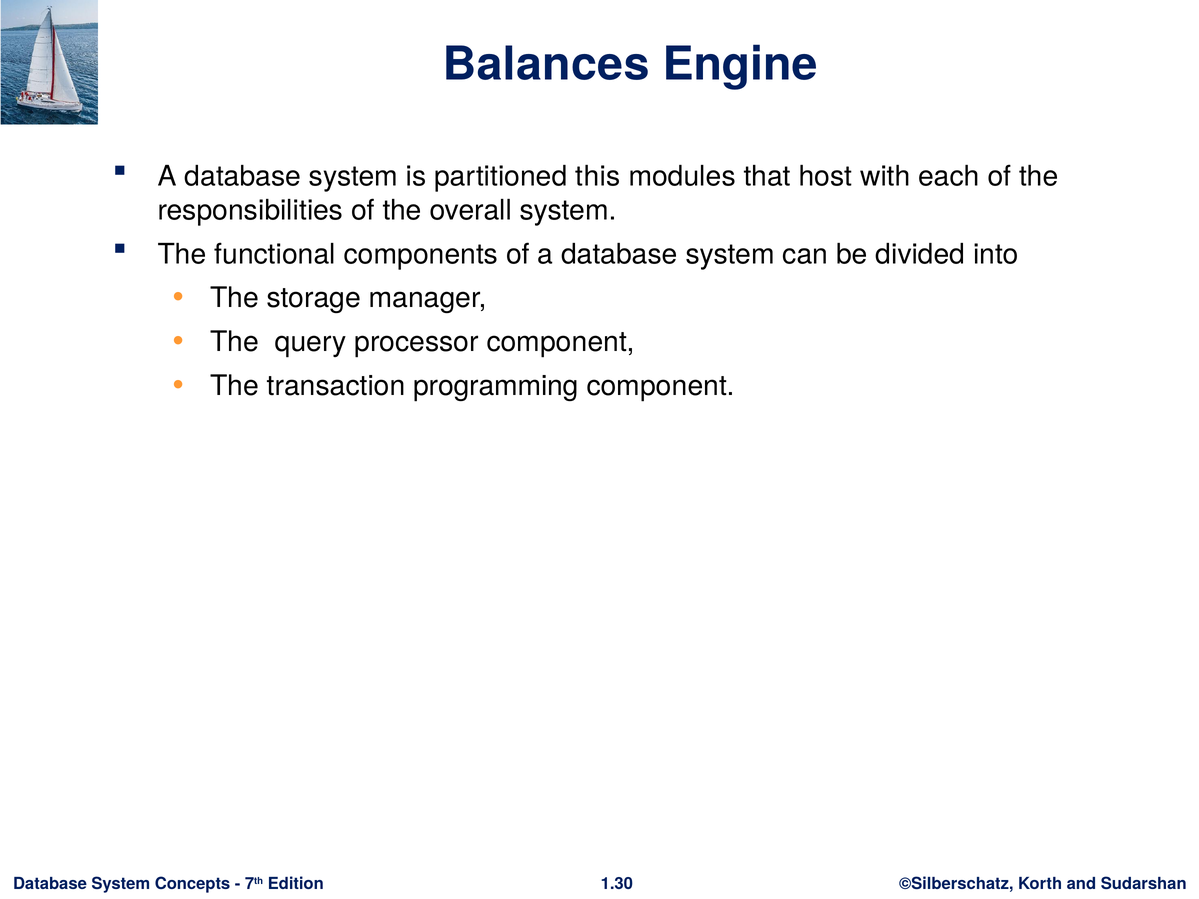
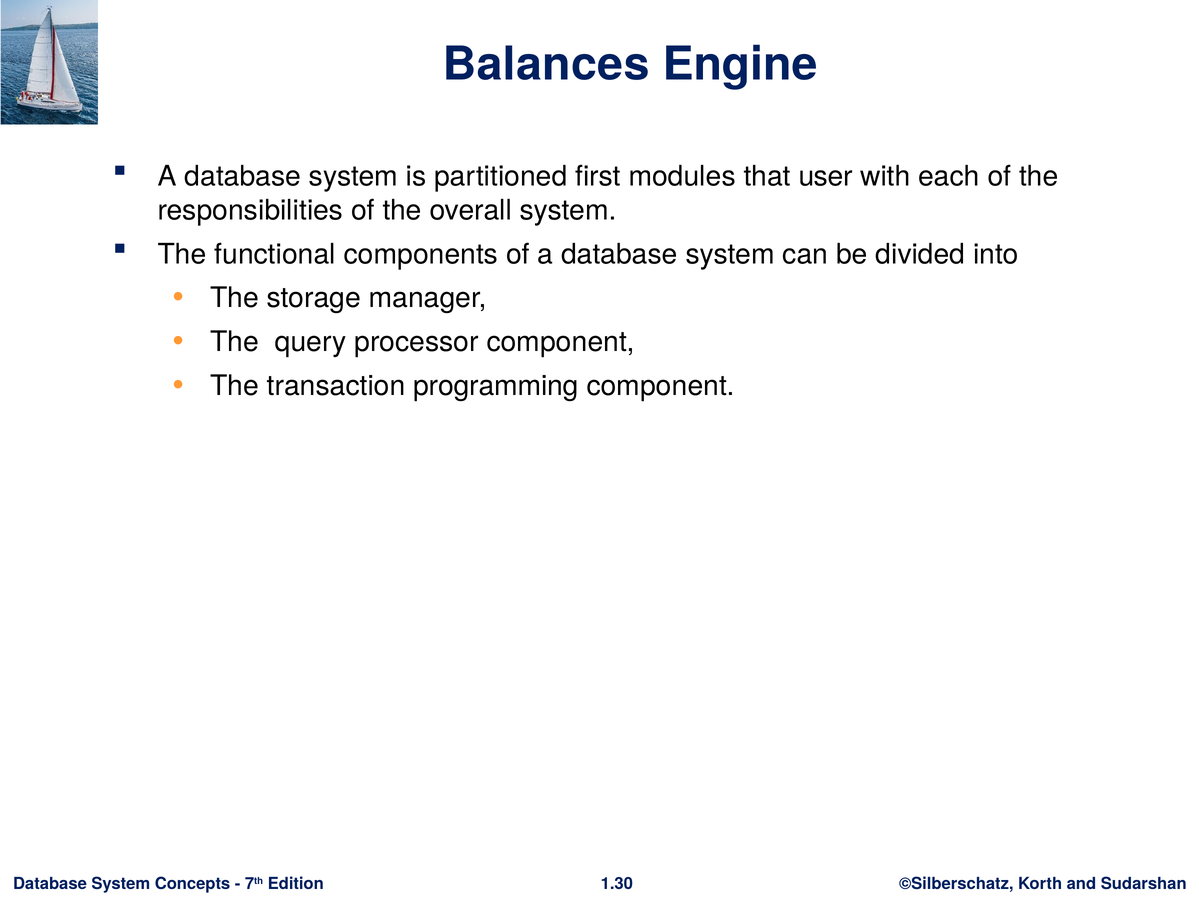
this: this -> first (598, 176)
host: host -> user (826, 176)
